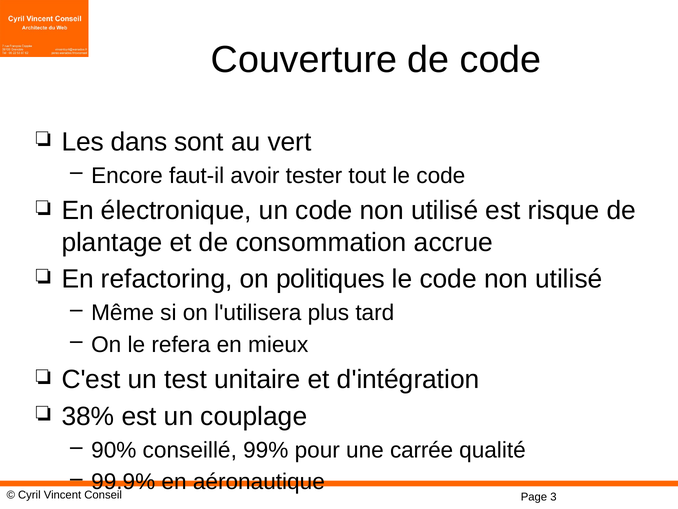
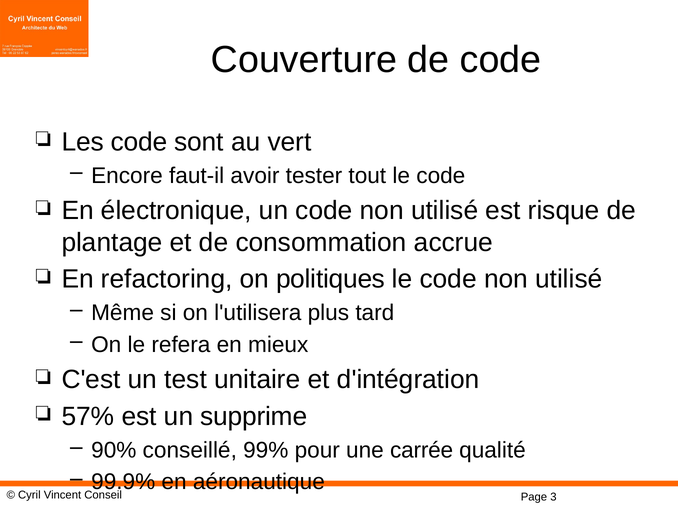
Les dans: dans -> code (139, 142)
38%: 38% -> 57% (88, 416)
couplage: couplage -> supprime (254, 416)
